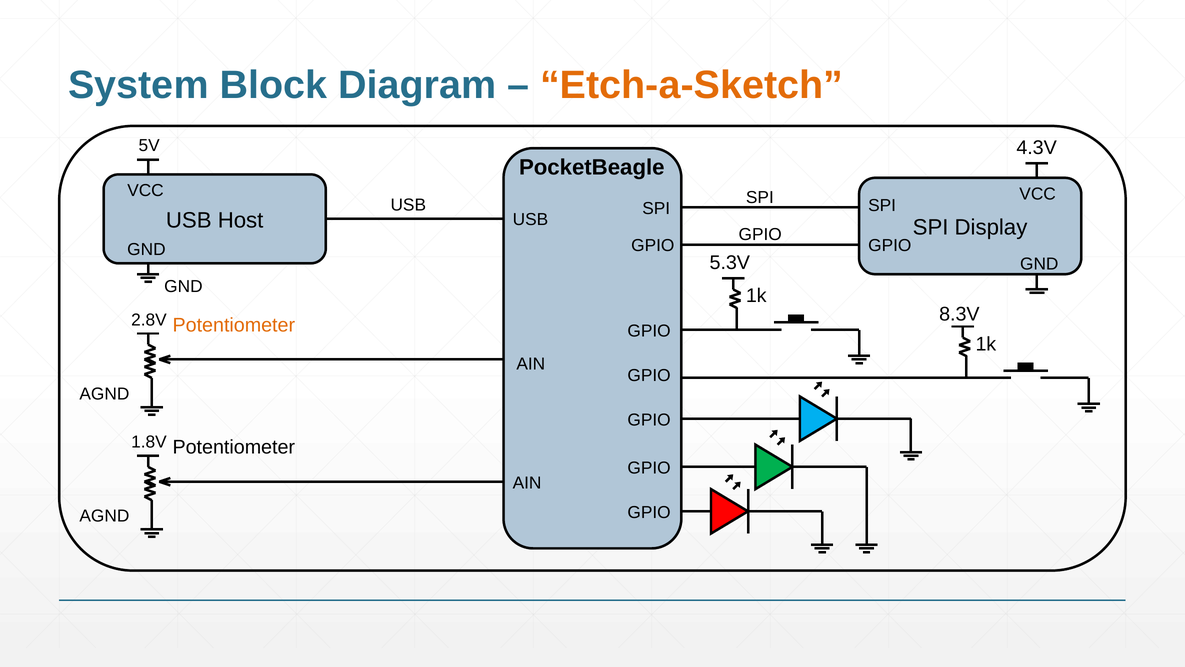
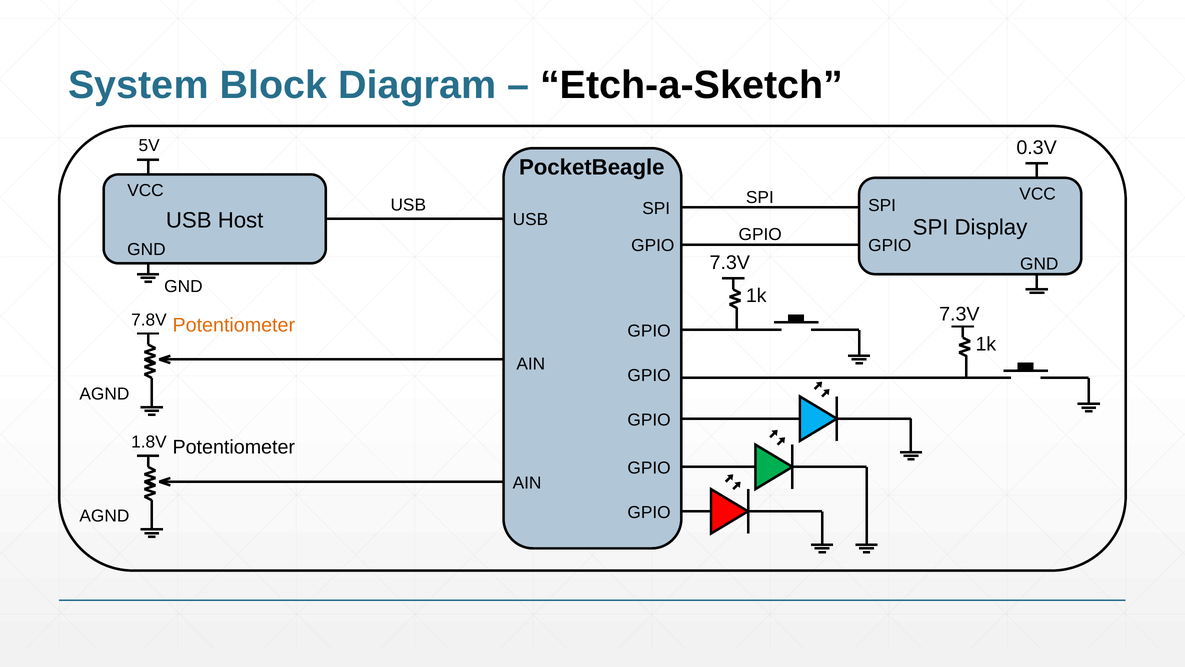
Etch-a-Sketch colour: orange -> black (692, 85)
4.3V: 4.3V -> 0.3V (1037, 148)
5.3V: 5.3V -> 7.3V (730, 262)
8.3V: 8.3V -> 7.3V (959, 314)
2.8V: 2.8V -> 7.8V (149, 320)
